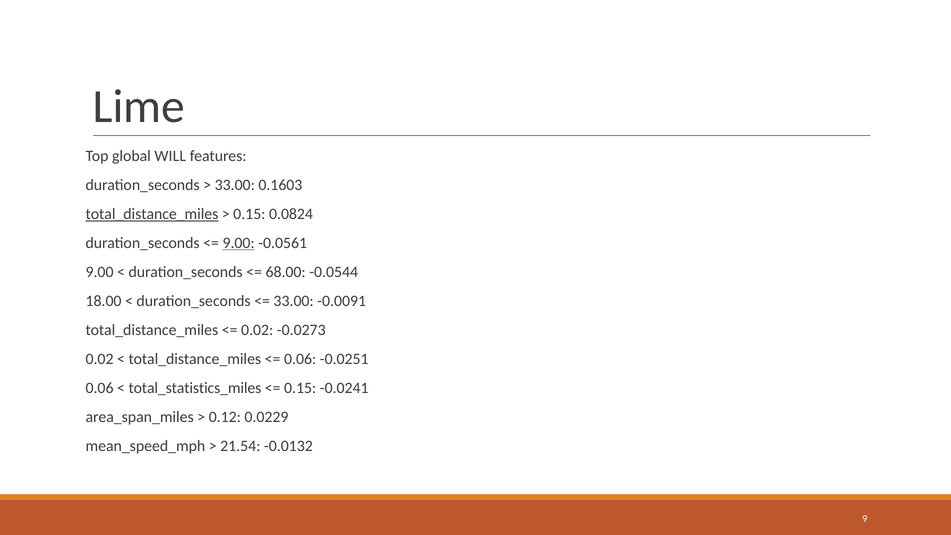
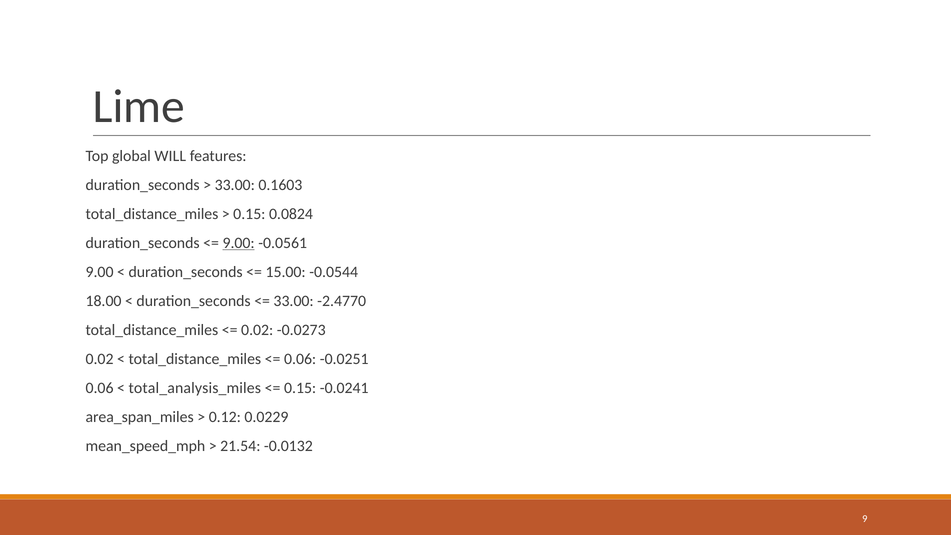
total_distance_miles underline: present -> none (152, 214)
68.00: 68.00 -> 15.00 (286, 272)
-0.0091: -0.0091 -> -2.4770 (342, 301)
total_statistics_miles: total_statistics_miles -> total_analysis_miles (195, 388)
